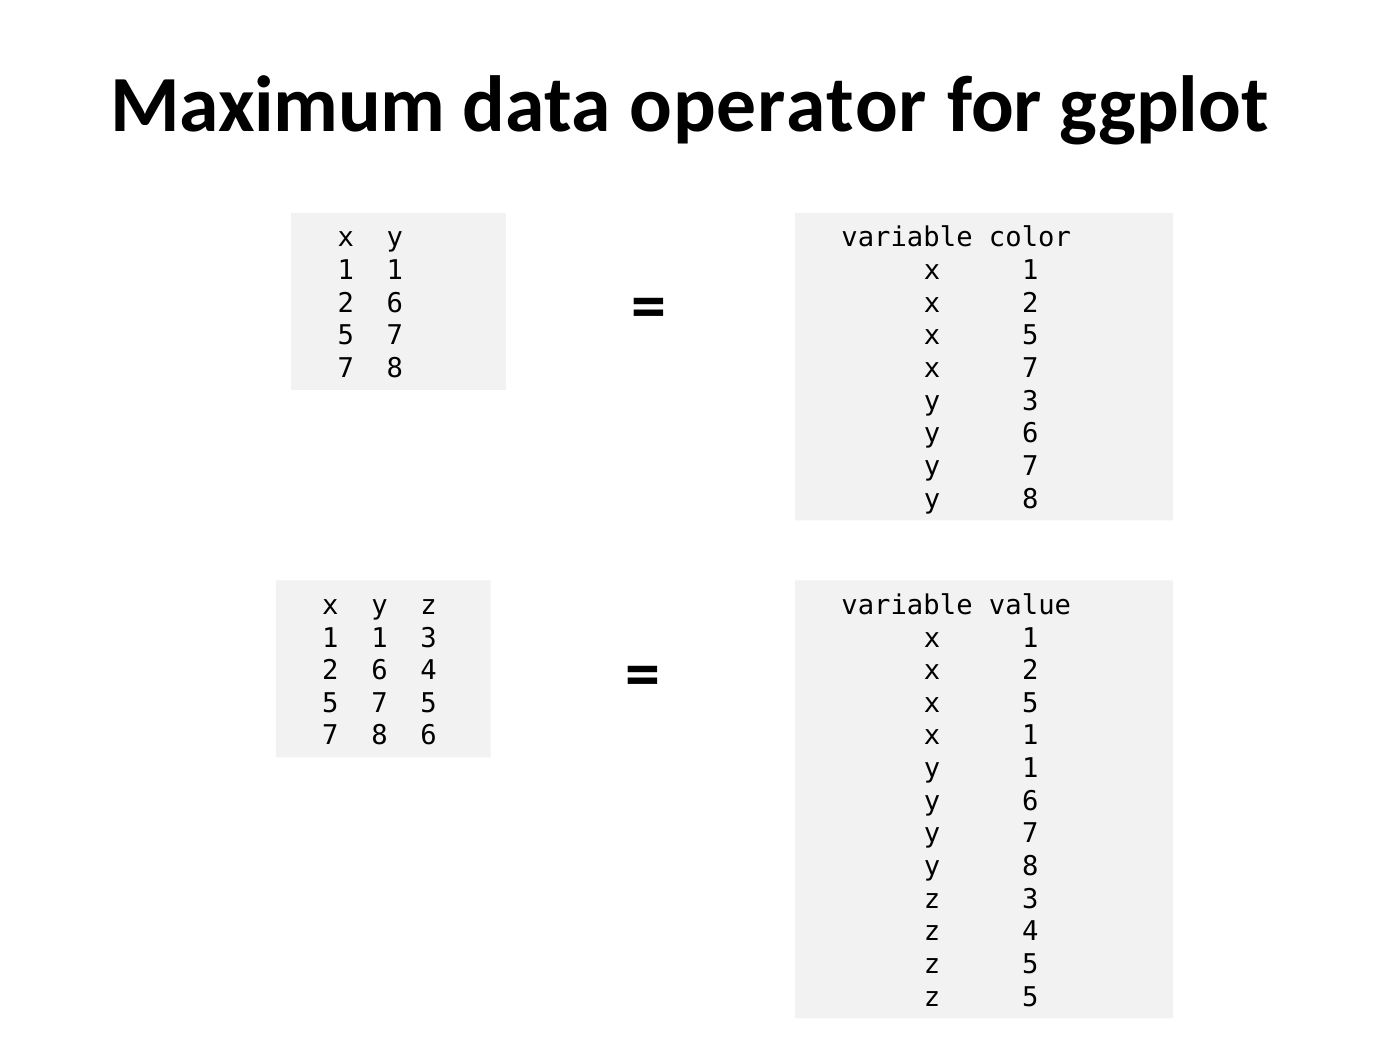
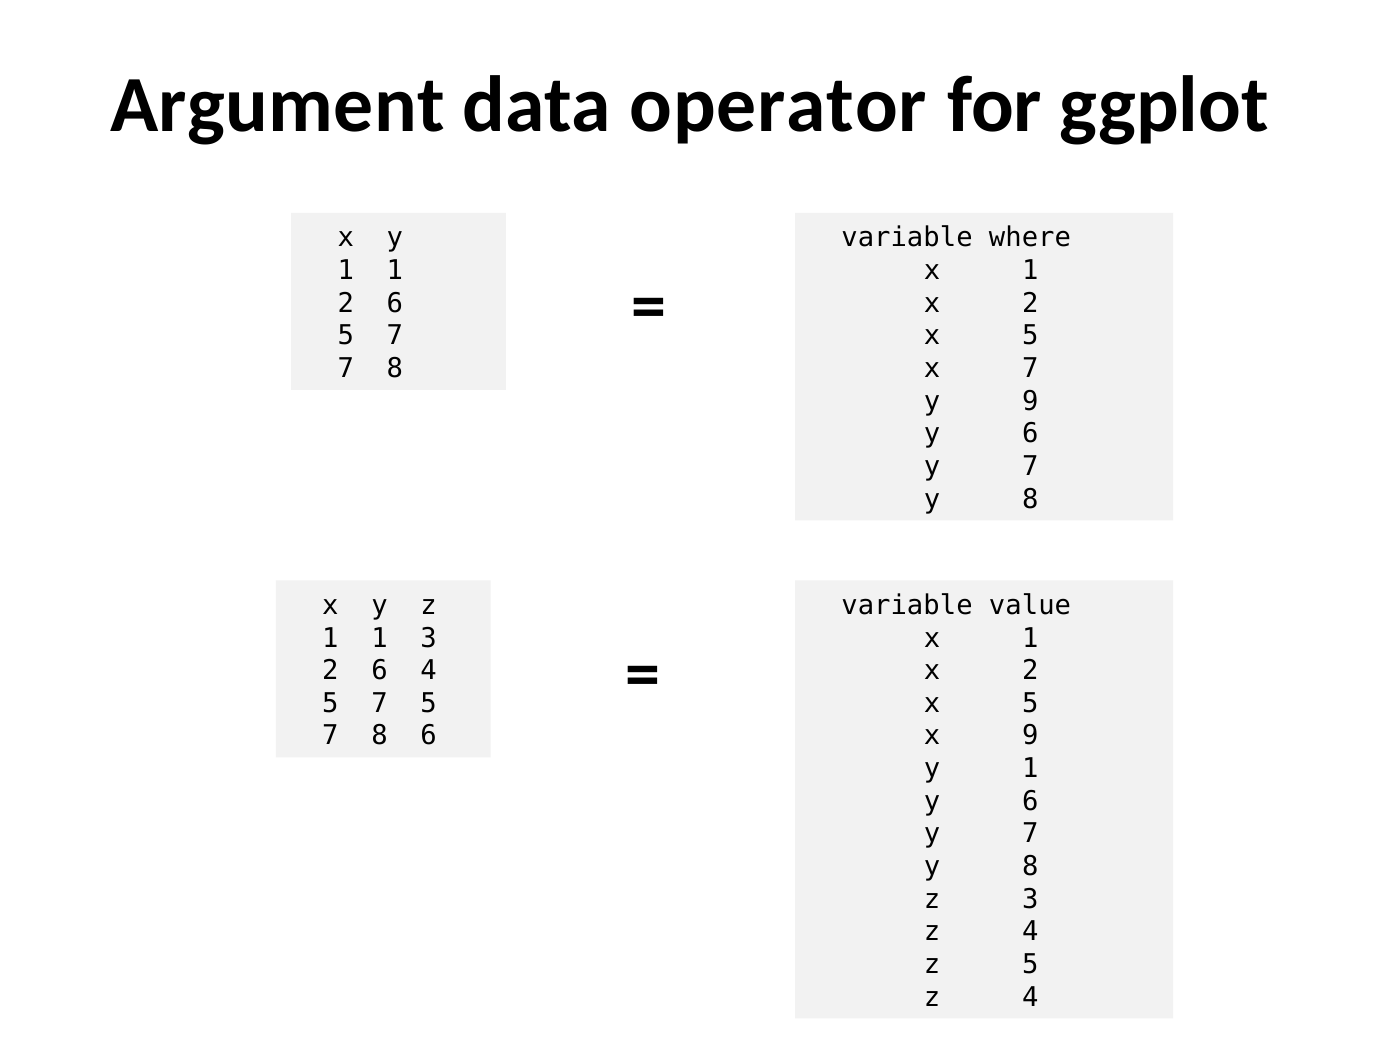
Maximum: Maximum -> Argument (277, 105)
color: color -> where (1030, 238)
y 3: 3 -> 9 (1030, 401)
1: 1 -> 9 (1030, 736)
5: 5 -> 4 (1030, 997)
